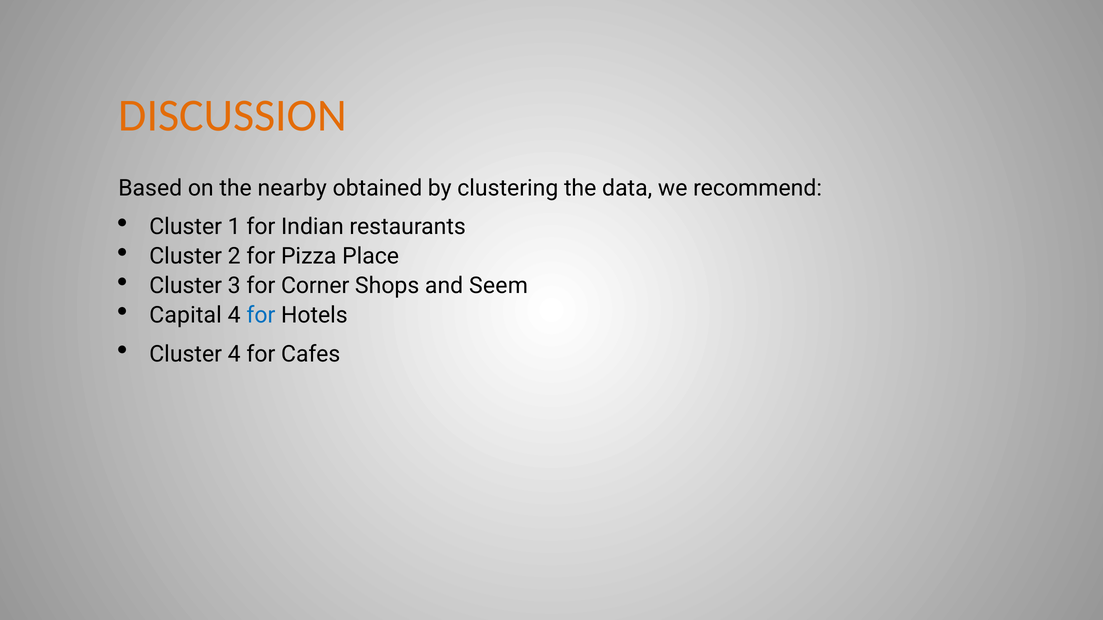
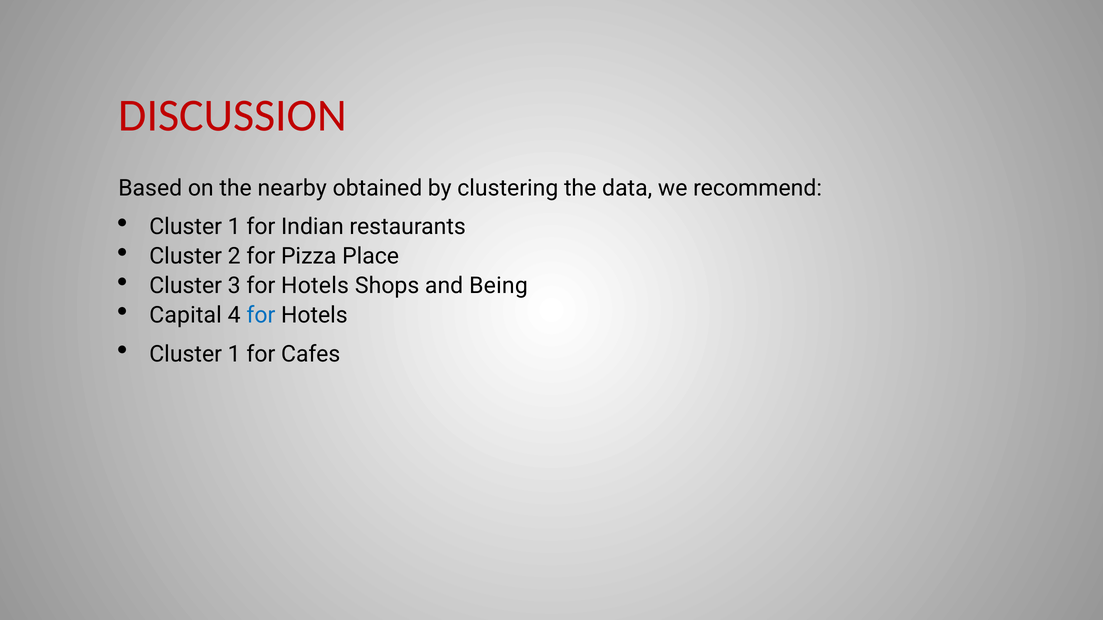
DISCUSSION colour: orange -> red (233, 116)
3 for Corner: Corner -> Hotels (315, 286)
Seem: Seem -> Being (498, 286)
4: 4 -> 1 (234, 354)
